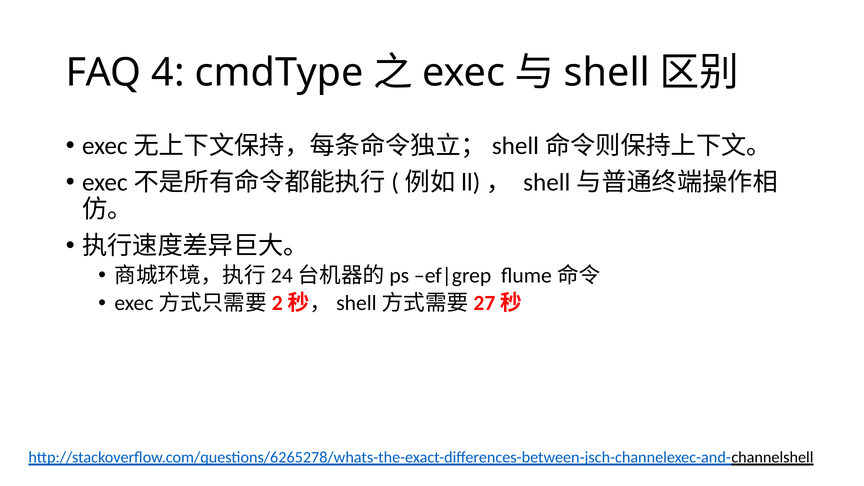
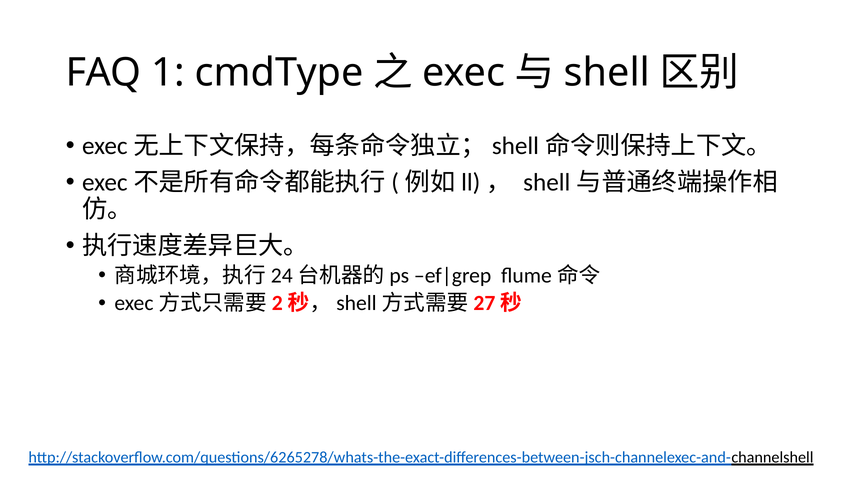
4: 4 -> 1 (168, 73)
